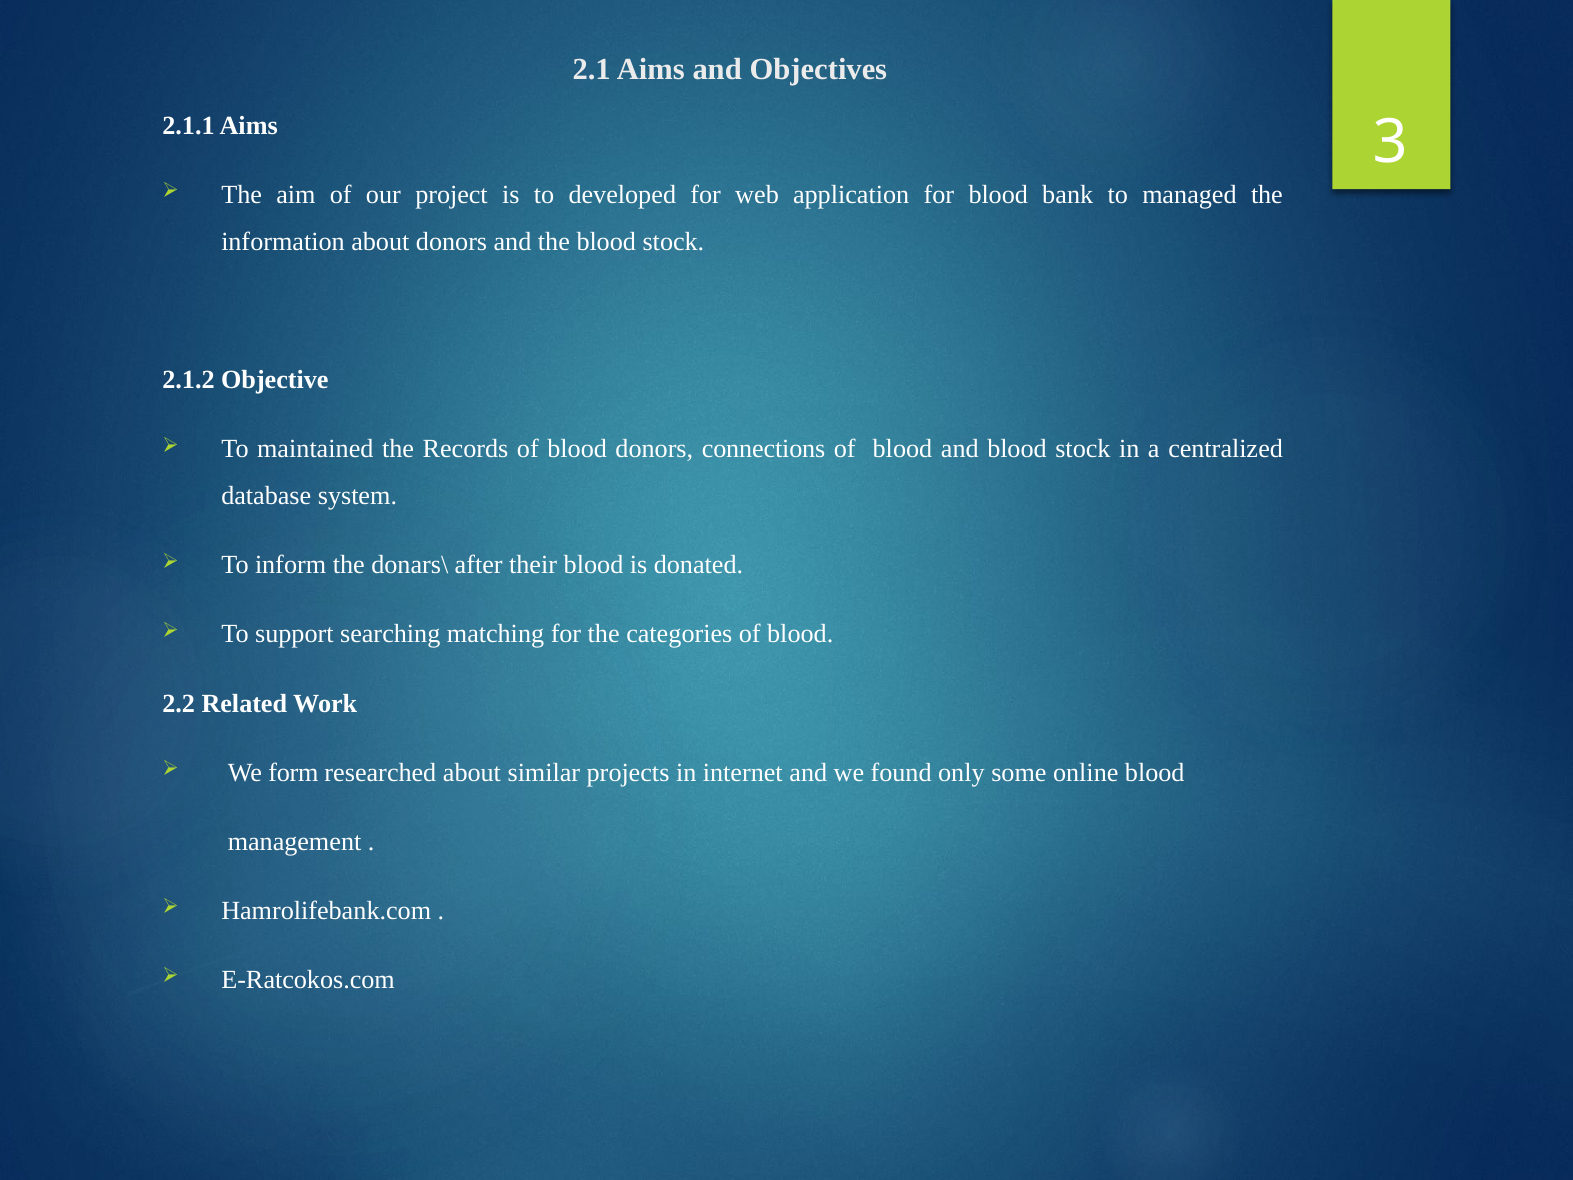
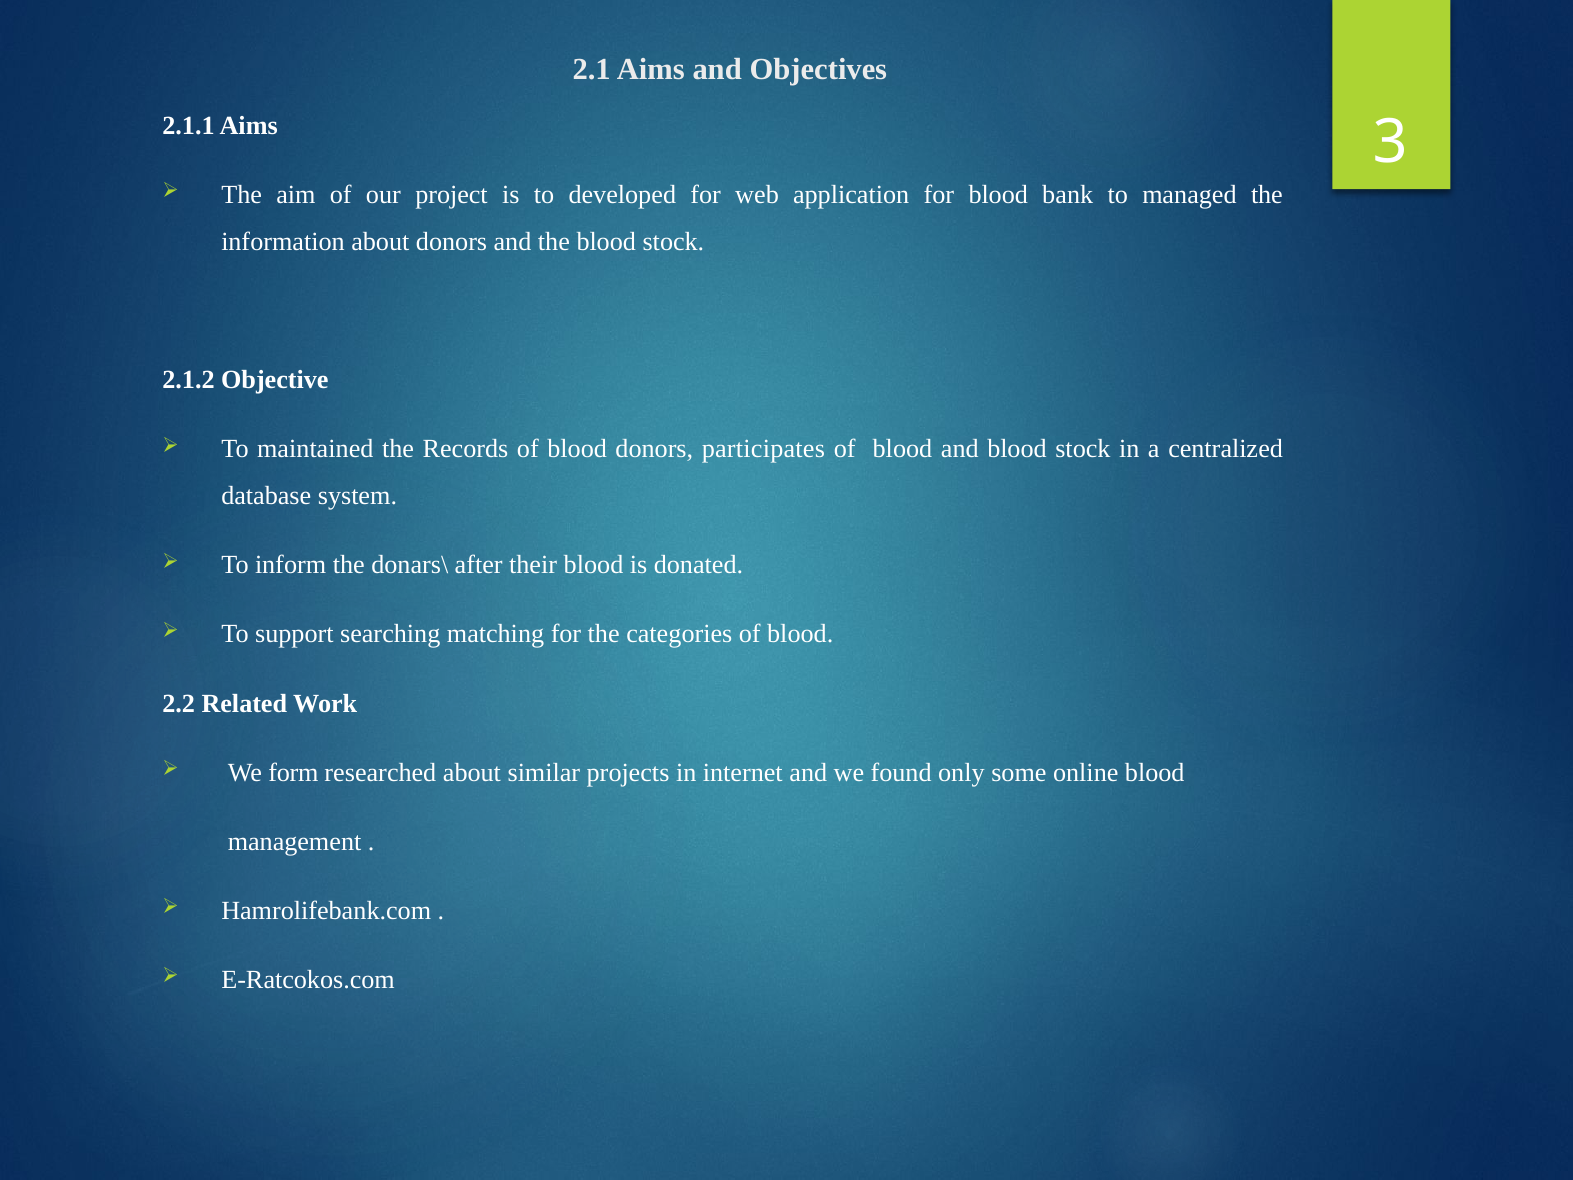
connections: connections -> participates (763, 449)
